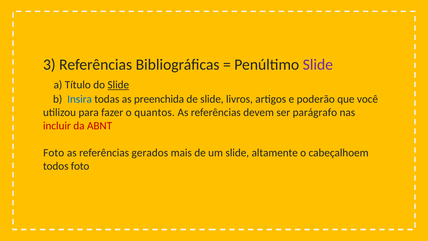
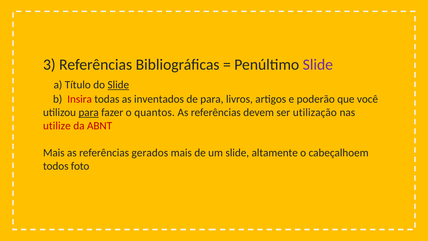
Insira colour: blue -> red (80, 99)
preenchida: preenchida -> inventados (159, 99)
de slide: slide -> para (212, 99)
para underline: none -> present (89, 112)
parágrafo: parágrafo -> utilização (315, 112)
incluir: incluir -> utilize (57, 126)
Foto: Foto -> Mais (54, 153)
